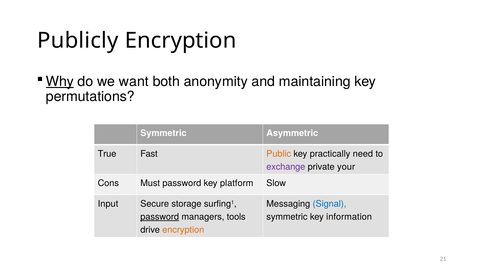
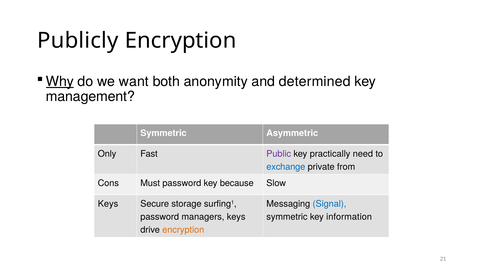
maintaining: maintaining -> determined (315, 82)
permutations: permutations -> management (90, 97)
True: True -> Only (107, 154)
Public colour: orange -> purple (279, 154)
exchange colour: purple -> blue (286, 167)
your: your -> from (346, 167)
platform: platform -> because (237, 184)
Input: Input -> Keys (108, 204)
password underline: present -> none (160, 217)
managers tools: tools -> keys (236, 217)
